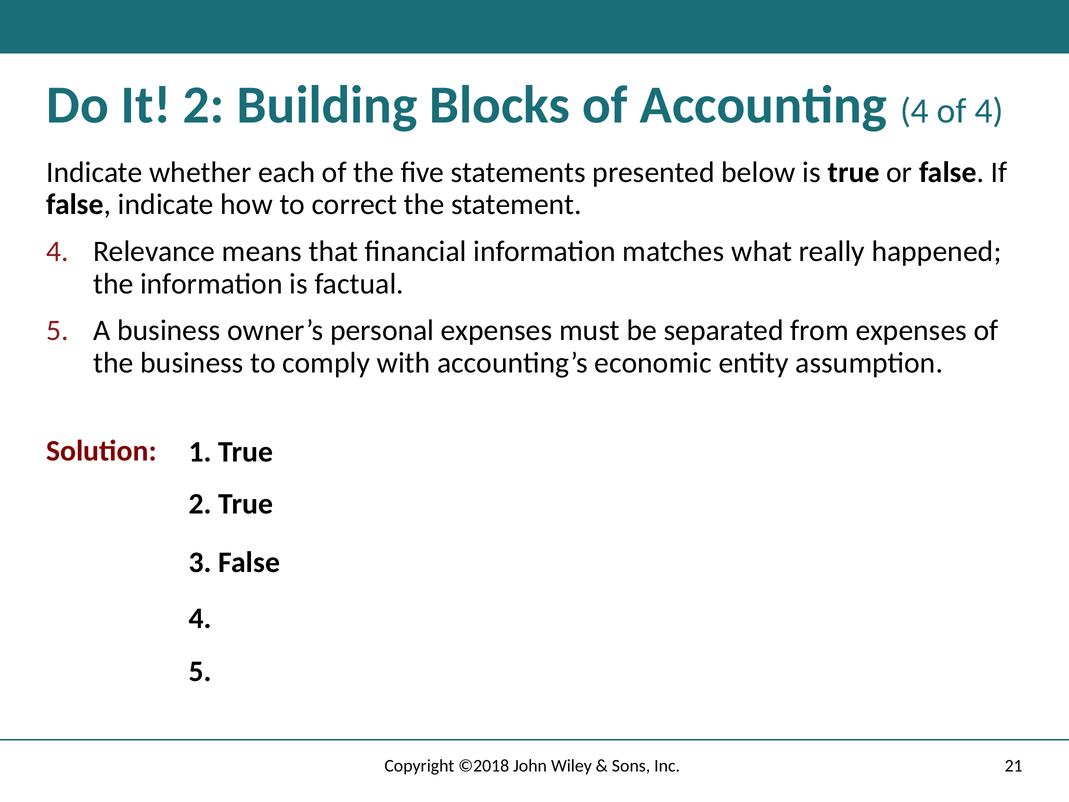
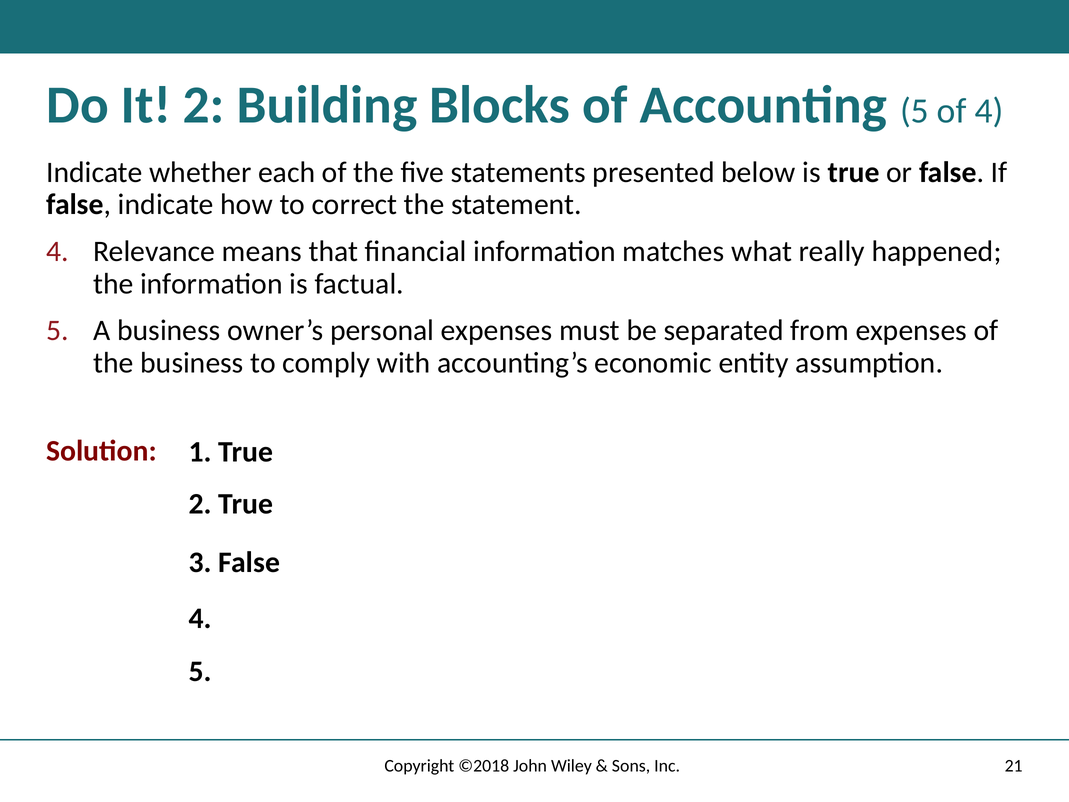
Accounting 4: 4 -> 5 (914, 111)
